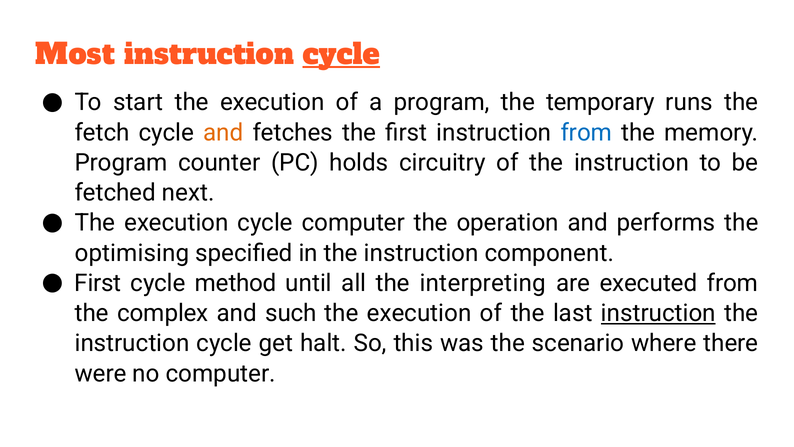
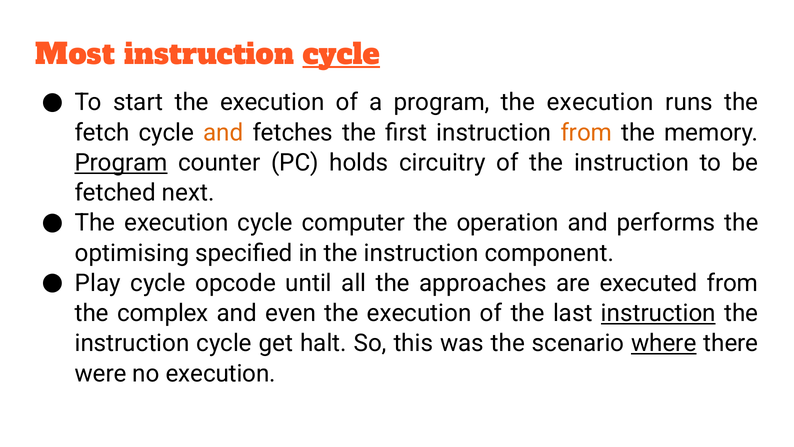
program the temporary: temporary -> execution (600, 102)
from colour: blue -> orange (586, 132)
Program underline: none -> present (121, 163)
First: First -> Play (98, 283)
method: method -> opcode (236, 283)
interpreting: interpreting -> approaches (483, 283)
such: such -> even (291, 313)
where underline: none -> present (664, 343)
no computer: computer -> execution (221, 373)
